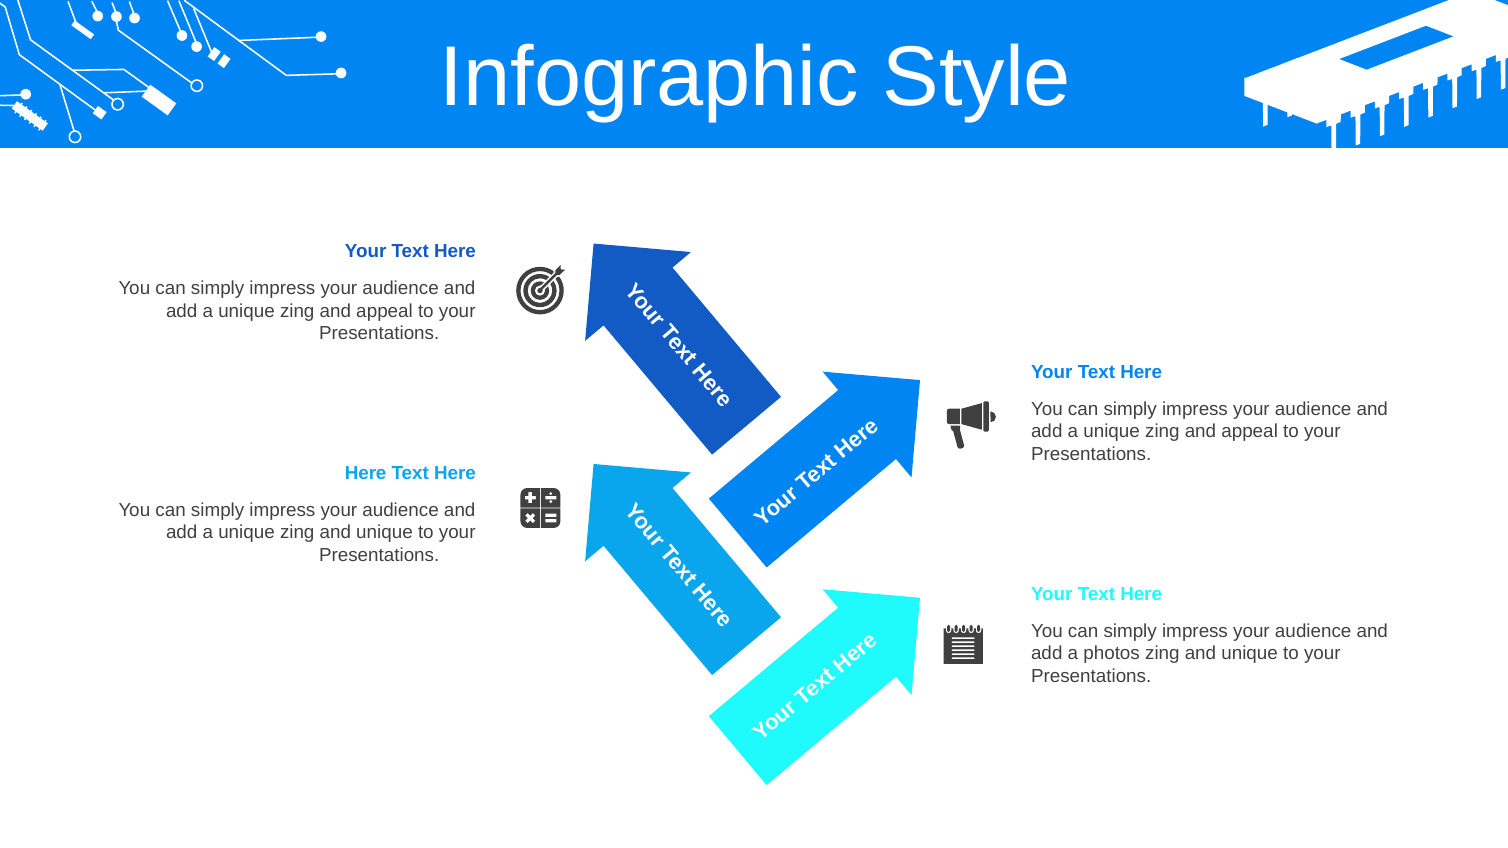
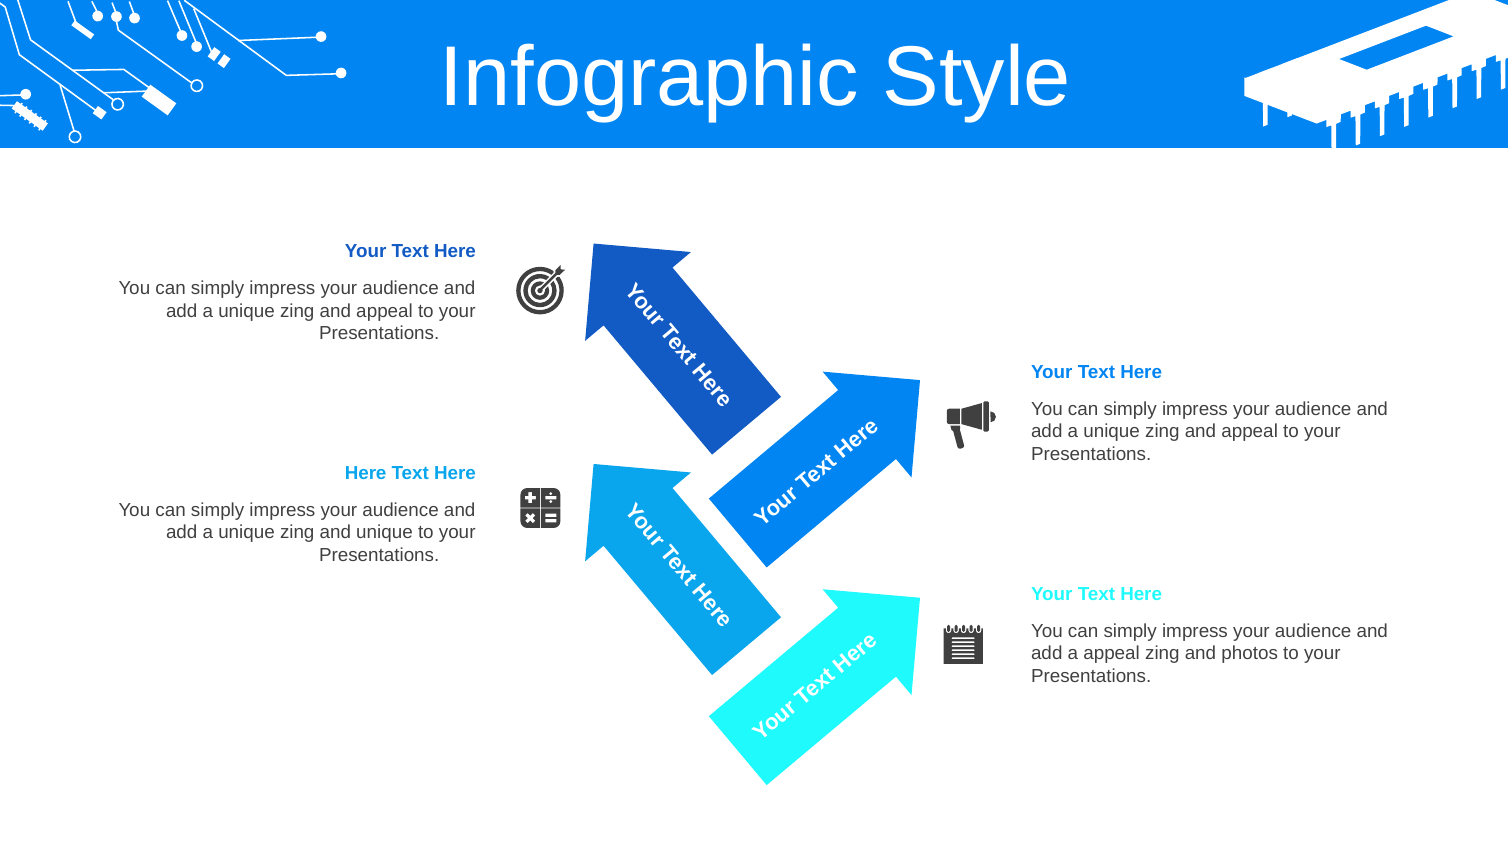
a photos: photos -> appeal (1112, 654)
unique: unique -> photos (1250, 654)
